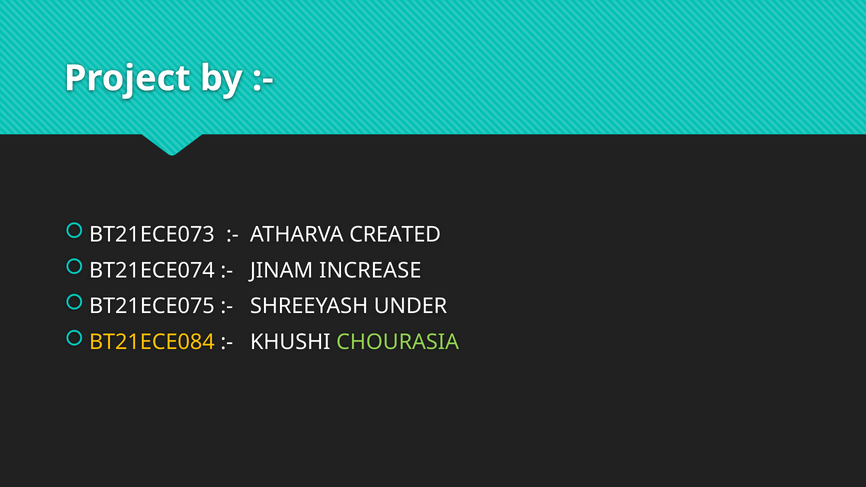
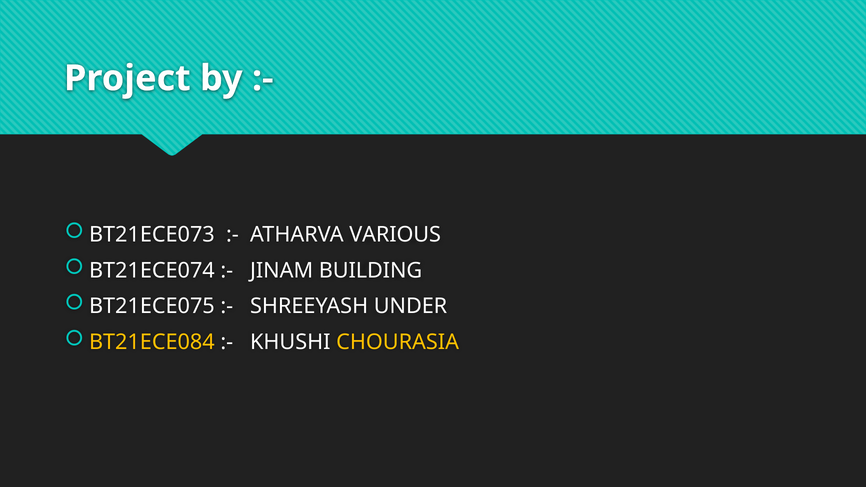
CREATED: CREATED -> VARIOUS (395, 235)
INCREASE: INCREASE -> BUILDING (370, 271)
CHOURASIA colour: light green -> yellow (398, 342)
